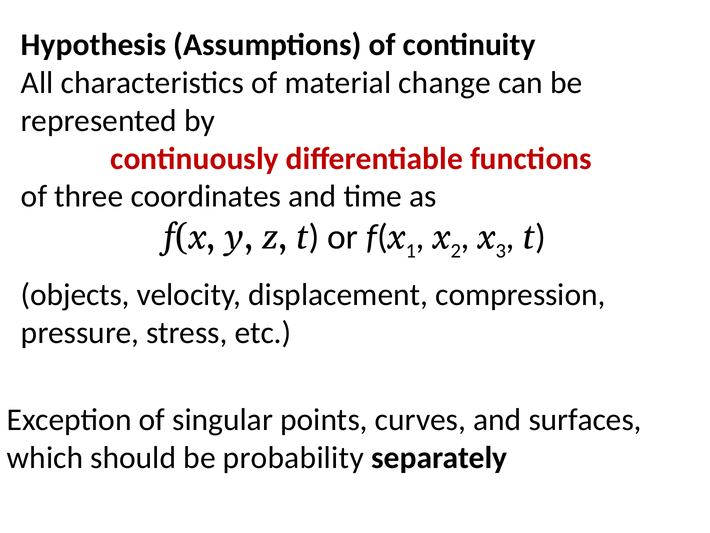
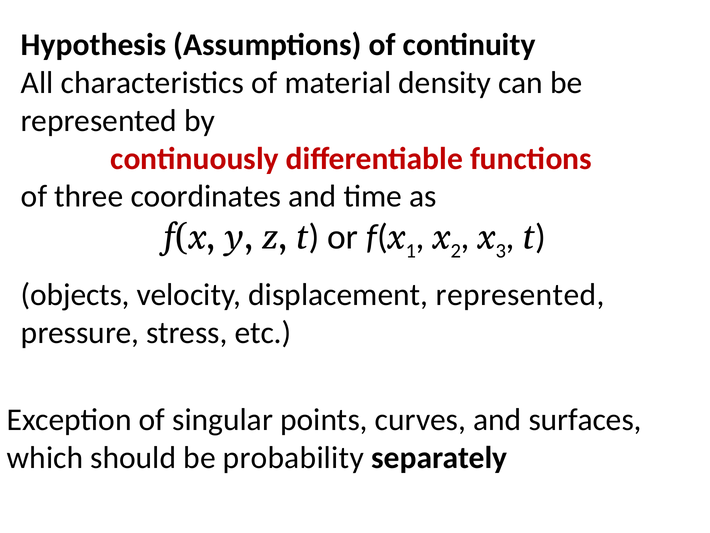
change: change -> density (445, 83)
displacement compression: compression -> represented (520, 295)
